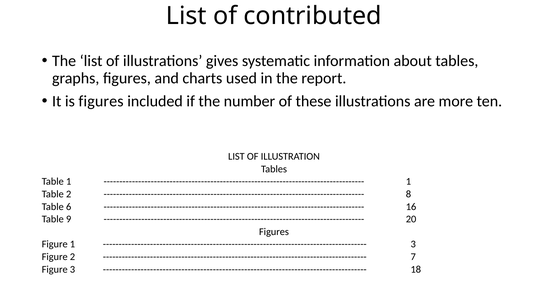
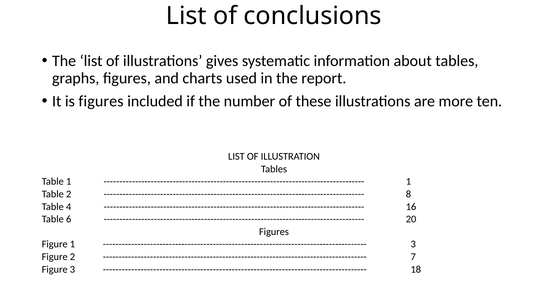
contributed: contributed -> conclusions (313, 16)
6: 6 -> 4 (69, 207)
9: 9 -> 6 (69, 219)
